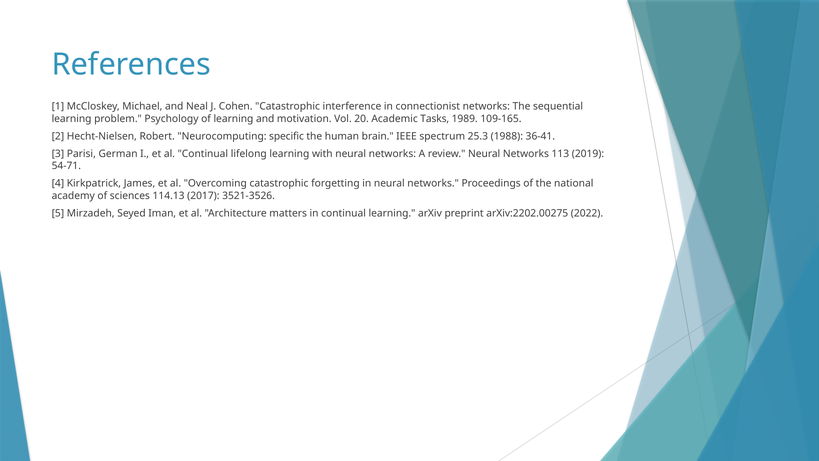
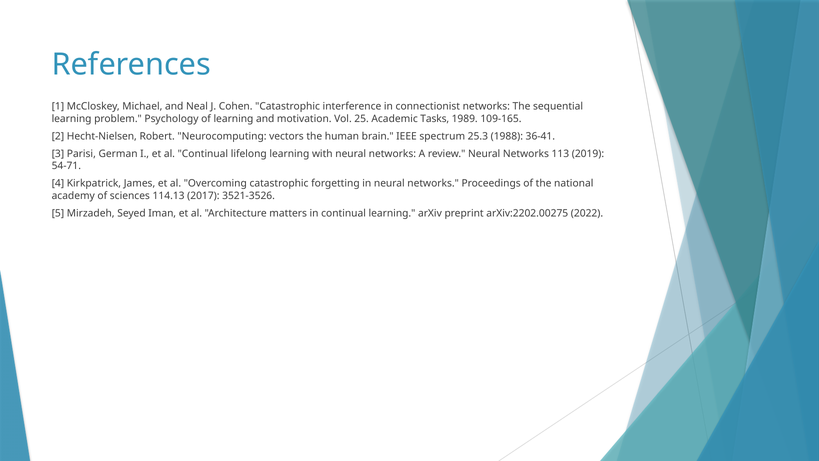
20: 20 -> 25 (362, 119)
specific: specific -> vectors (286, 136)
